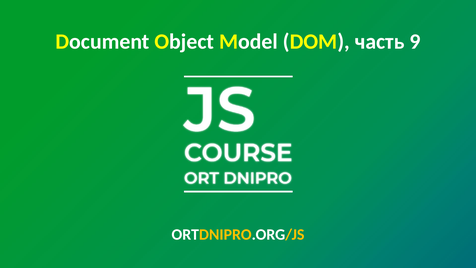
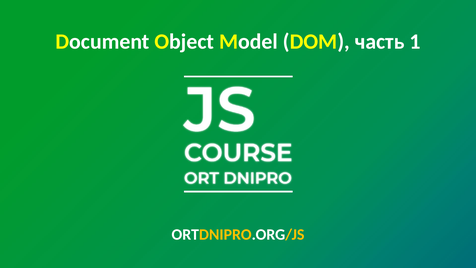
9: 9 -> 1 (415, 42)
